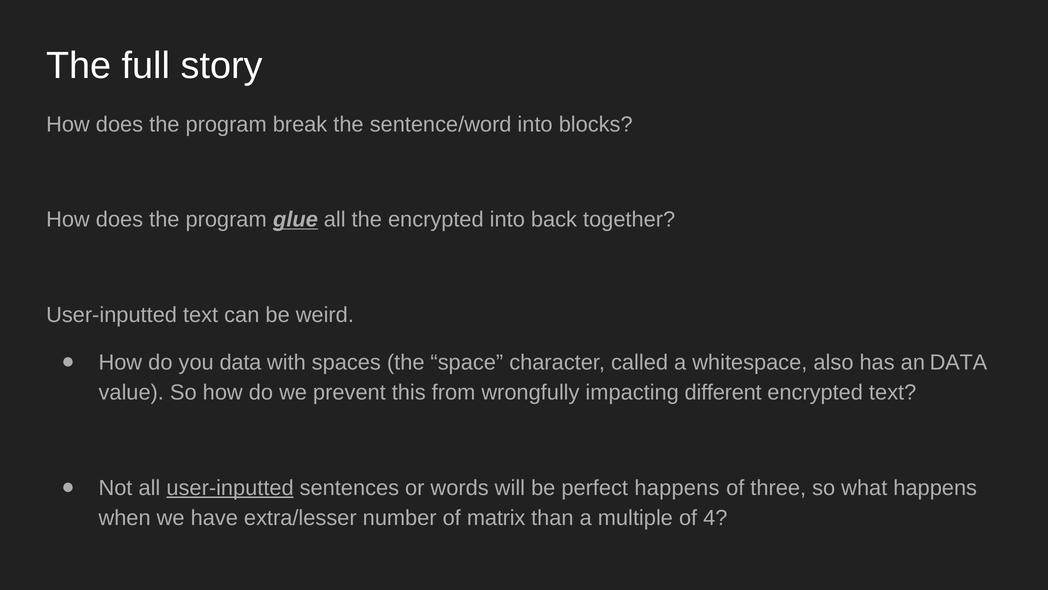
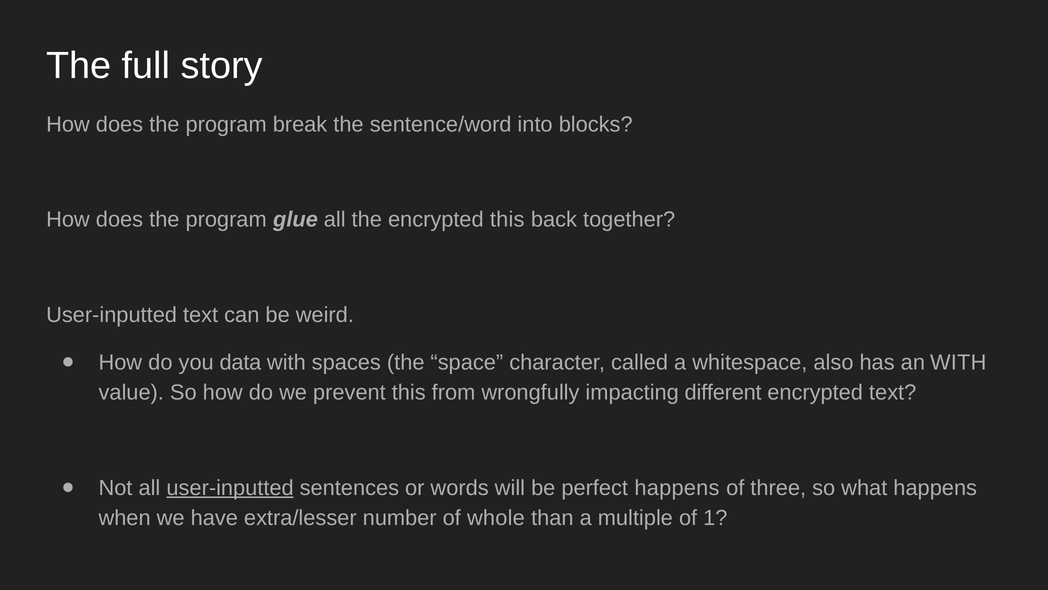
glue underline: present -> none (296, 219)
encrypted into: into -> this (507, 219)
an DATA: DATA -> WITH (958, 362)
matrix: matrix -> whole (496, 518)
4: 4 -> 1 (715, 518)
